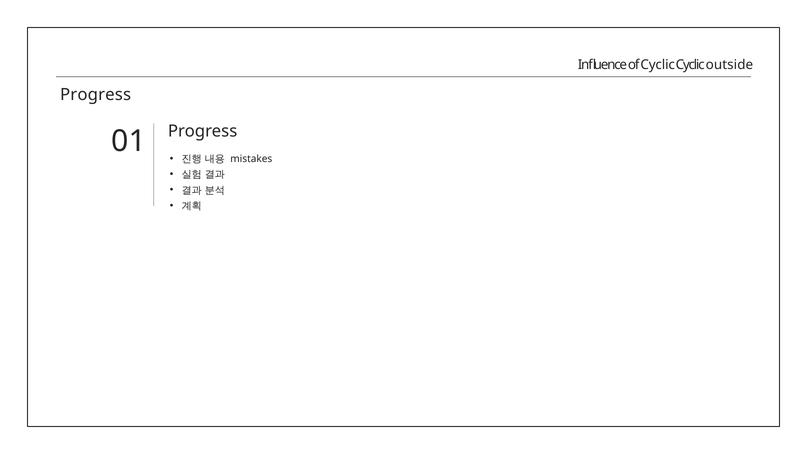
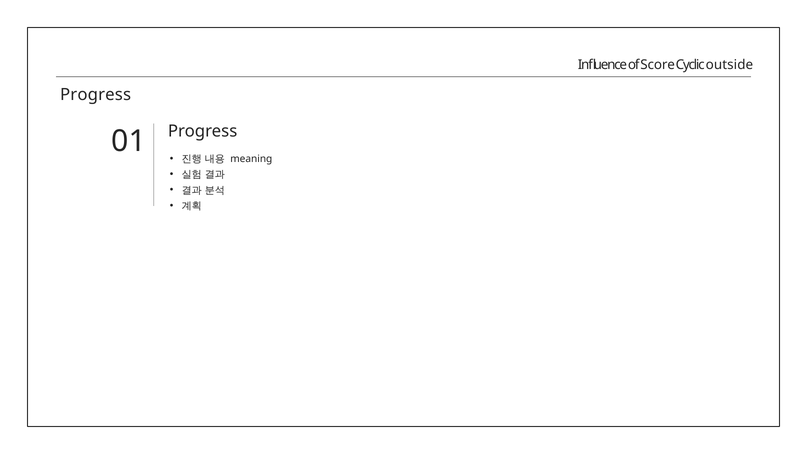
of Cyclic: Cyclic -> Score (658, 65)
mistakes: mistakes -> meaning (251, 159)
